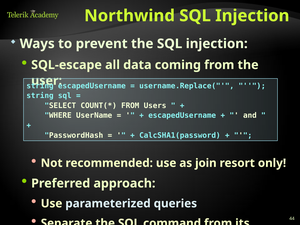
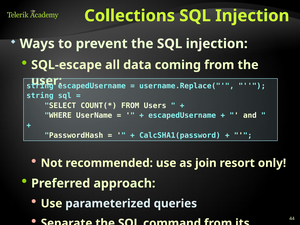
Northwind: Northwind -> Collections (130, 16)
